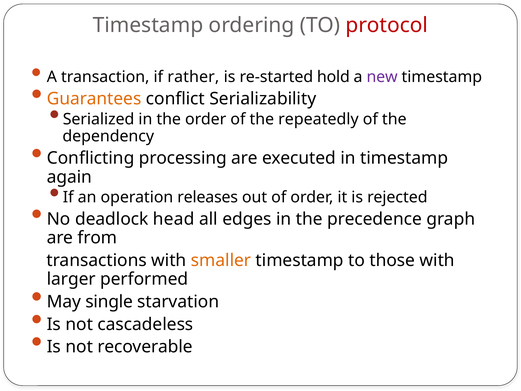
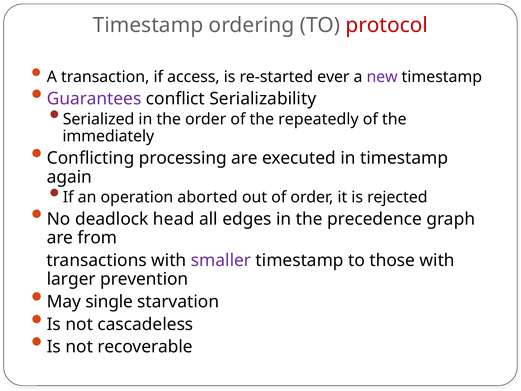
rather: rather -> access (193, 77)
hold: hold -> ever (333, 77)
Guarantees colour: orange -> purple (94, 99)
dependency: dependency -> immediately (108, 136)
releases: releases -> aborted (208, 197)
smaller colour: orange -> purple (221, 260)
performed: performed -> prevention (144, 279)
